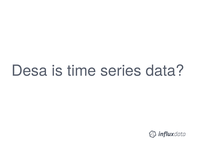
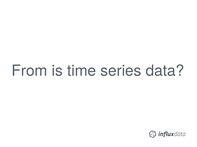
Desa: Desa -> From (29, 71)
